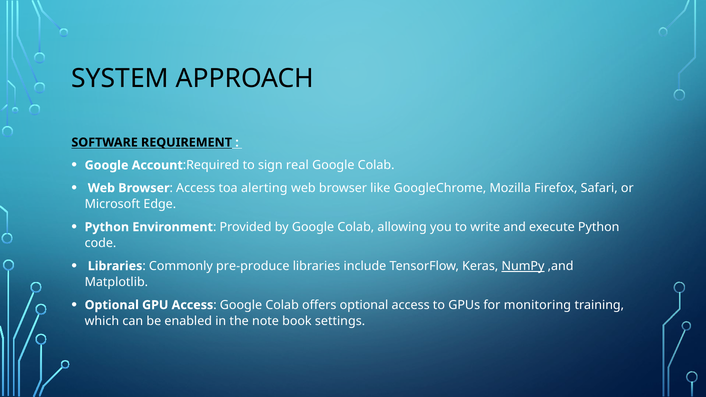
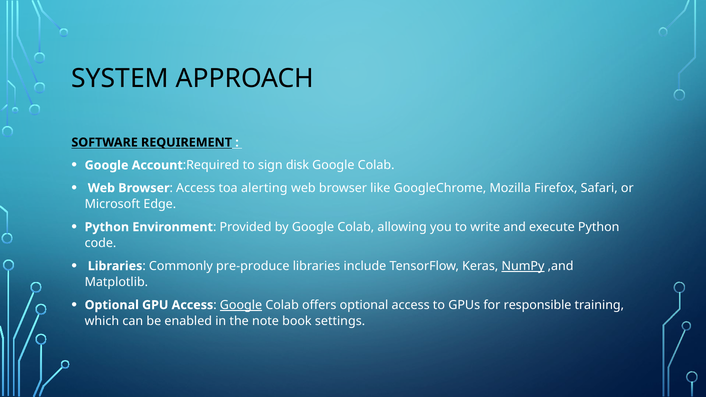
real: real -> disk (298, 165)
Google underline: none -> present (241, 305)
monitoring: monitoring -> responsible (538, 305)
